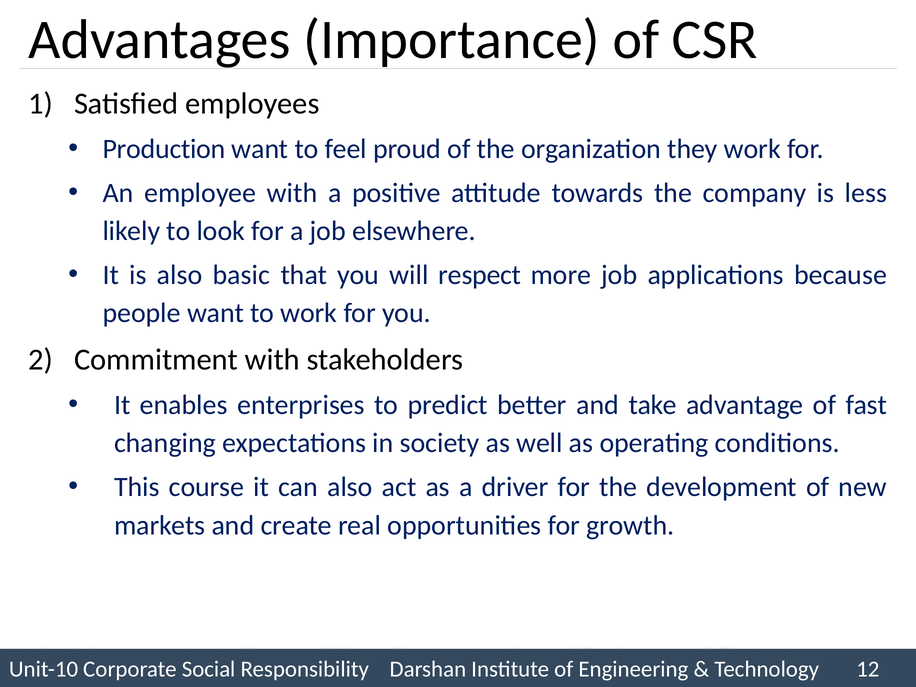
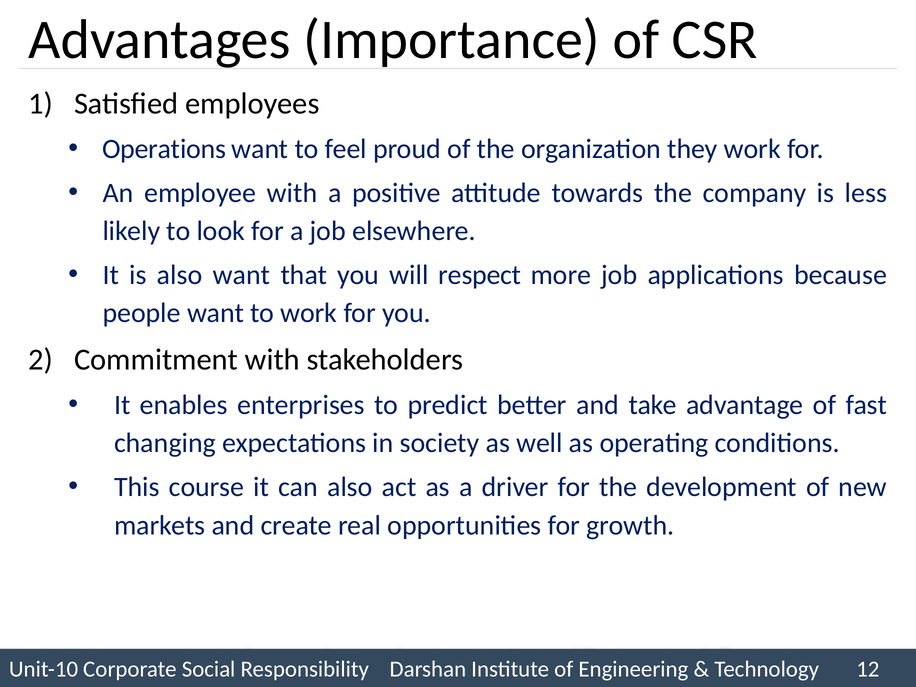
Production: Production -> Operations (164, 149)
also basic: basic -> want (241, 275)
